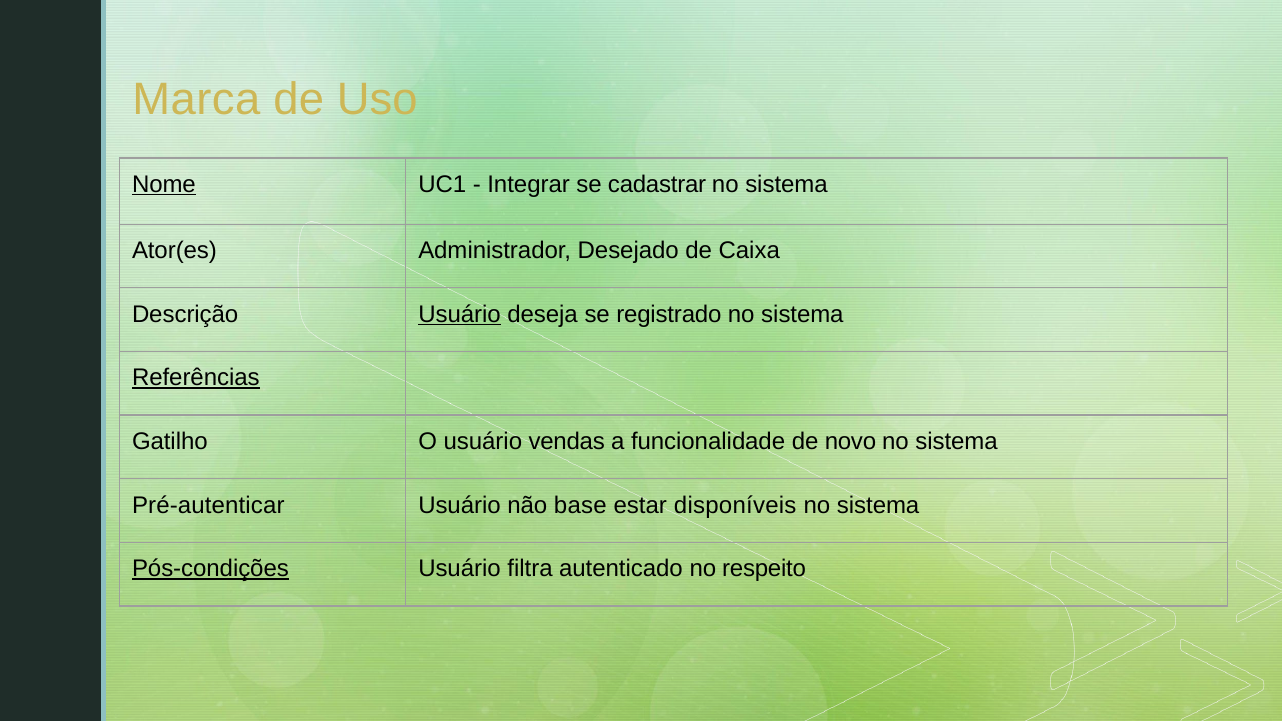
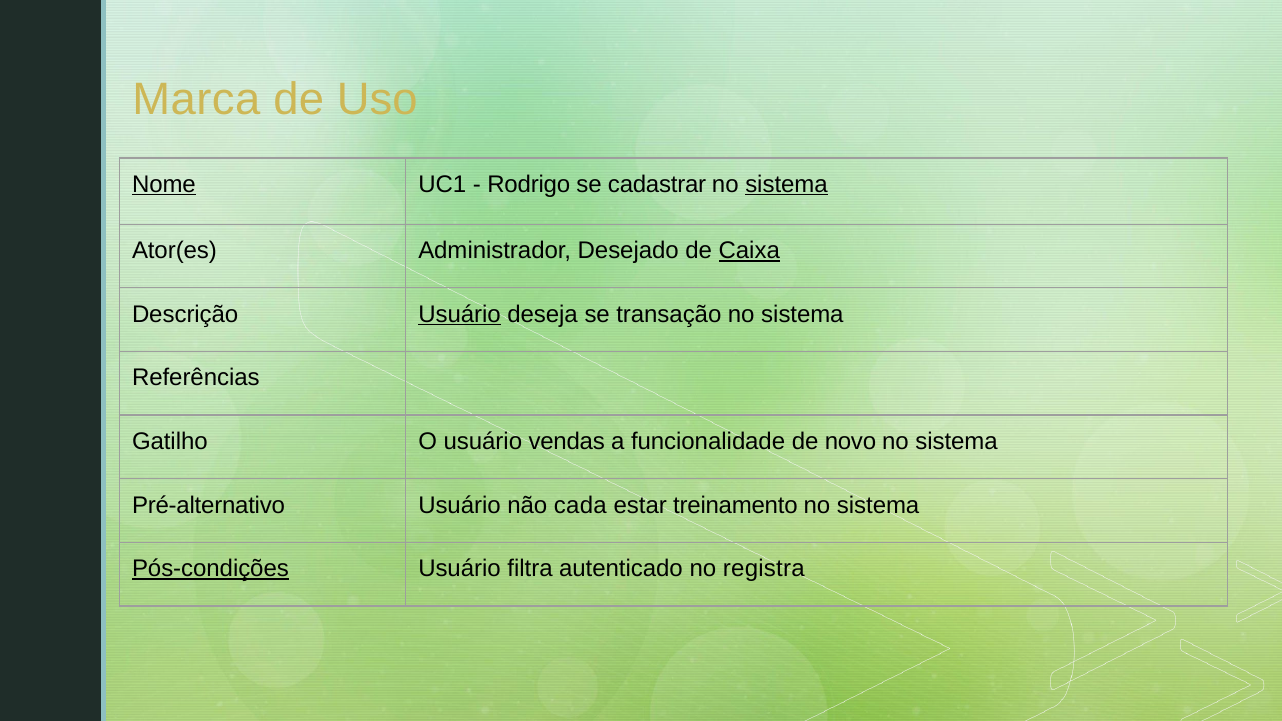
Integrar: Integrar -> Rodrigo (529, 184)
sistema underline: none -> present (787, 184)
Caixa underline: none -> present (749, 251)
registrado: registrado -> transação (669, 314)
Referências underline: present -> none (196, 378)
Pré-autenticar: Pré-autenticar -> Pré-alternativo (209, 505)
base: base -> cada (580, 505)
disponíveis: disponíveis -> treinamento (735, 505)
respeito: respeito -> registra (764, 569)
